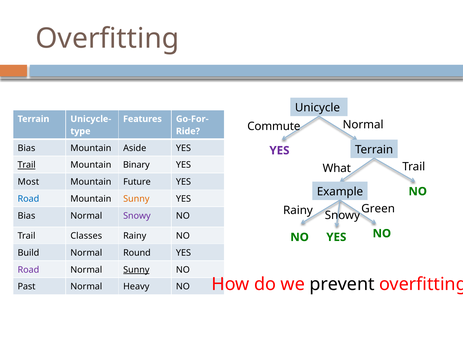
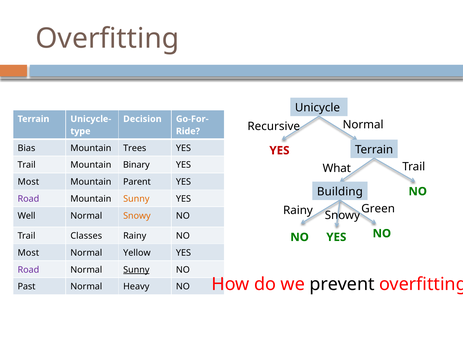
Features: Features -> Decision (142, 119)
Commute: Commute -> Recursive (274, 127)
Aside: Aside -> Trees (135, 148)
YES colour: purple -> red (279, 151)
Trail underline: present -> none (27, 165)
Future: Future -> Parent (137, 182)
Example: Example -> Building (340, 192)
Road colour: blue -> purple (28, 199)
Bias: Bias -> Well (27, 216)
Snowy colour: purple -> orange (137, 216)
Build: Build -> Most (28, 253)
Round: Round -> Yellow (137, 253)
